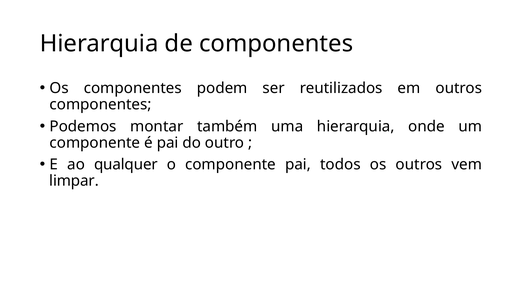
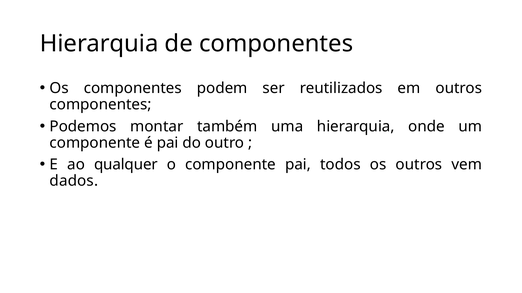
limpar: limpar -> dados (74, 181)
